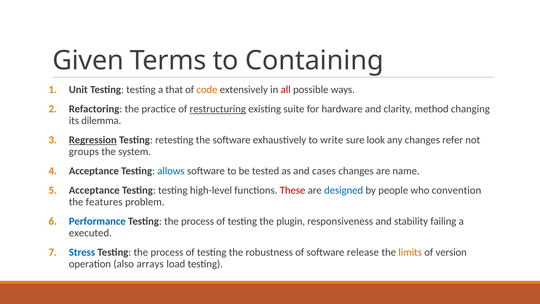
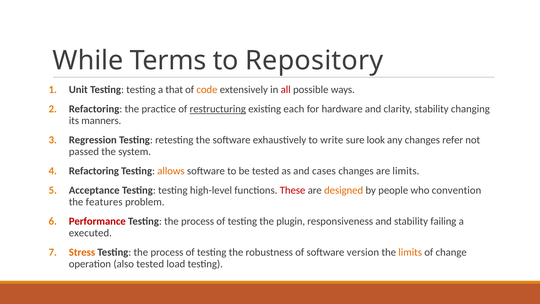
Given: Given -> While (88, 60)
Containing: Containing -> Repository (314, 60)
suite: suite -> each (294, 109)
clarity method: method -> stability (432, 109)
dilemma: dilemma -> manners (101, 120)
Regression underline: present -> none (93, 140)
groups: groups -> passed (84, 151)
Acceptance: Acceptance -> Refactoring (94, 171)
allows colour: blue -> orange (171, 171)
are name: name -> limits (406, 171)
designed colour: blue -> orange (344, 190)
Performance colour: blue -> red (97, 221)
Stress colour: blue -> orange (82, 252)
release: release -> version (363, 252)
version: version -> change (451, 252)
also arrays: arrays -> tested (150, 264)
